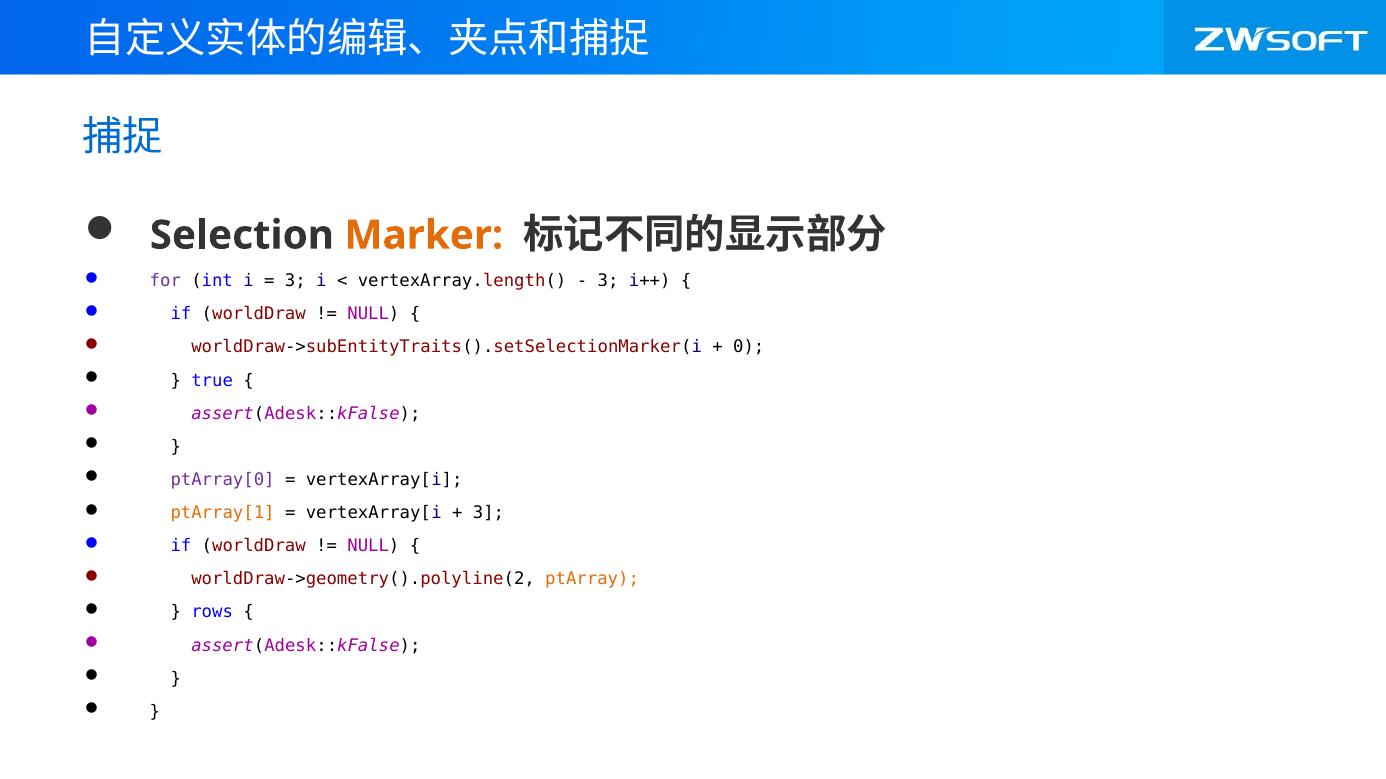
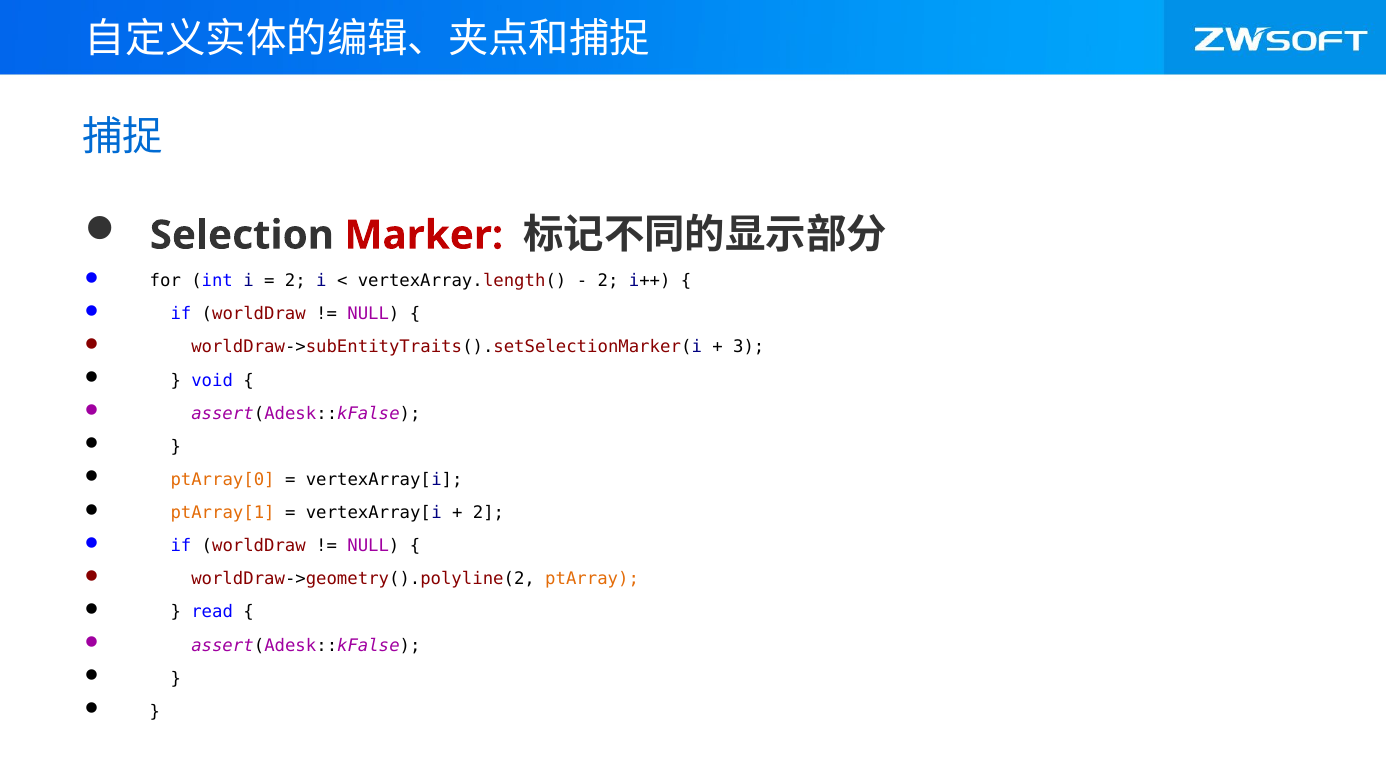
Marker colour: orange -> red (424, 235)
for colour: purple -> black (165, 281)
3: 3 -> 2 (295, 281)
3: 3 -> 2 (608, 281)
0: 0 -> 3 (749, 348)
true: true -> void (212, 381)
ptArray[0 colour: purple -> orange (223, 480)
3: 3 -> 2 (488, 513)
rows: rows -> read (212, 613)
